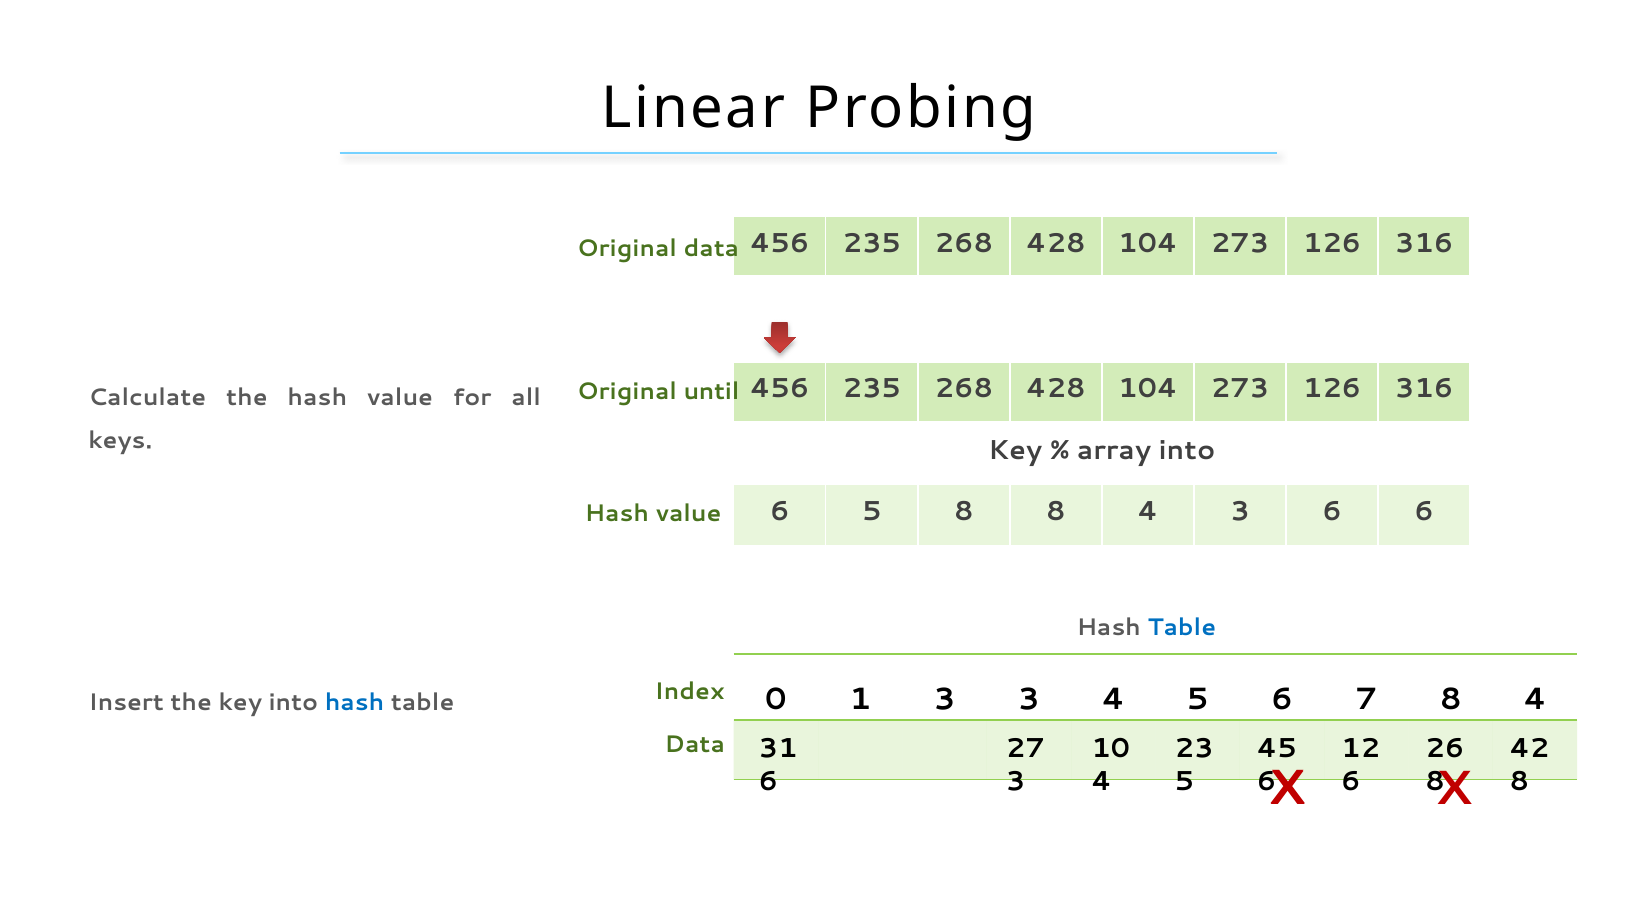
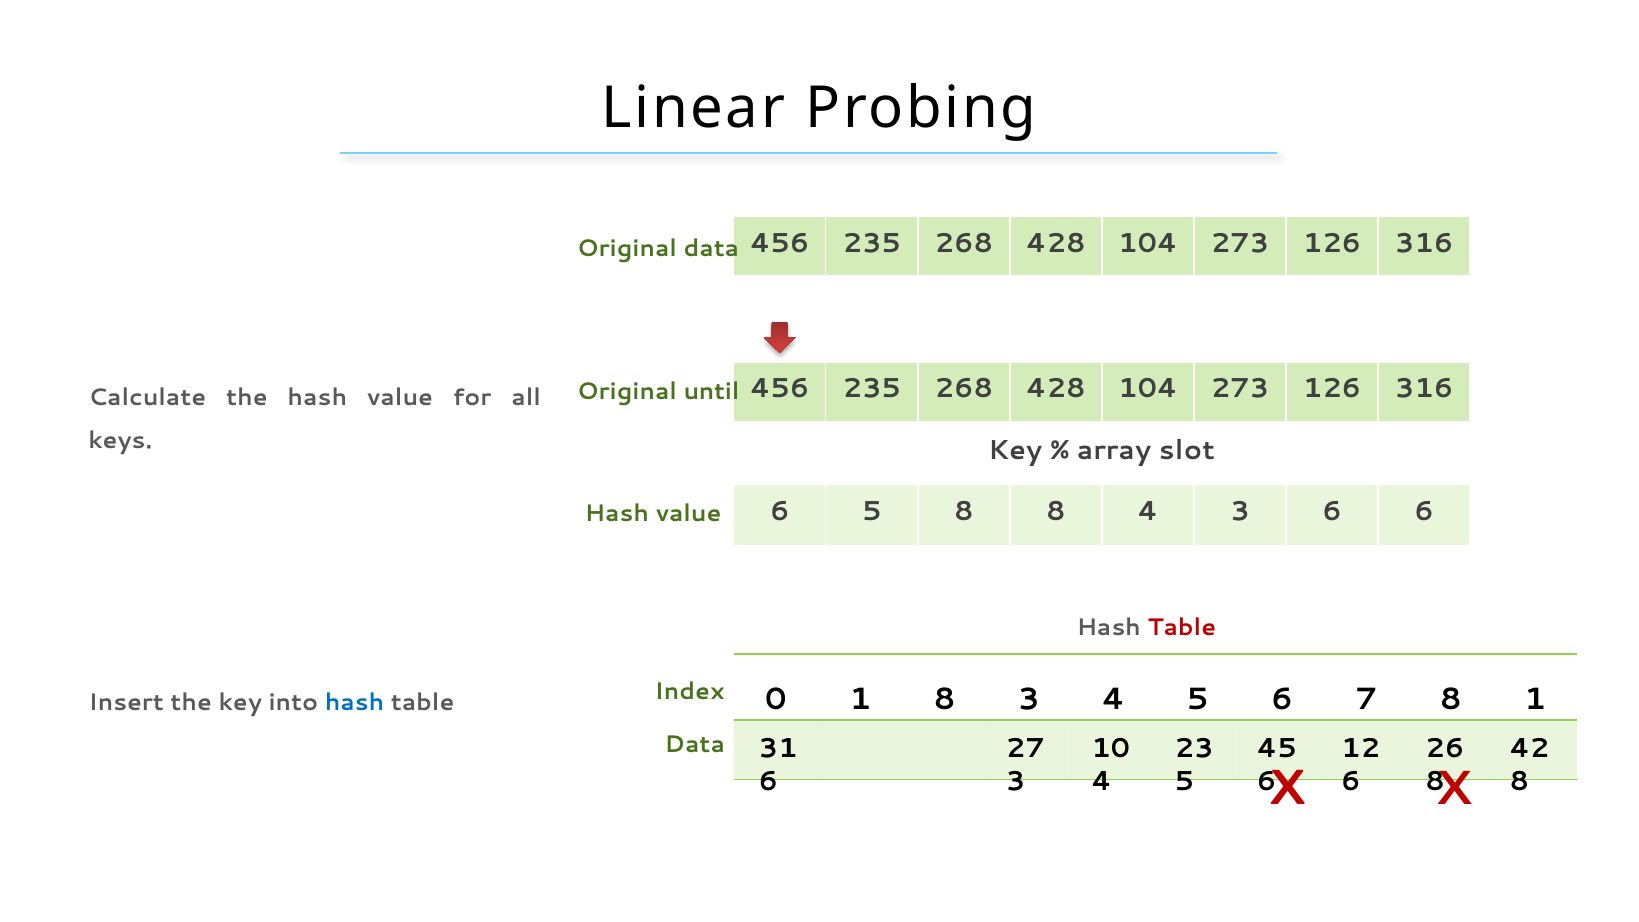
array into: into -> slot (1187, 450)
Table colour: blue -> red (1182, 628)
1 3: 3 -> 8 (945, 699)
7 8 4: 4 -> 1 (1535, 699)
